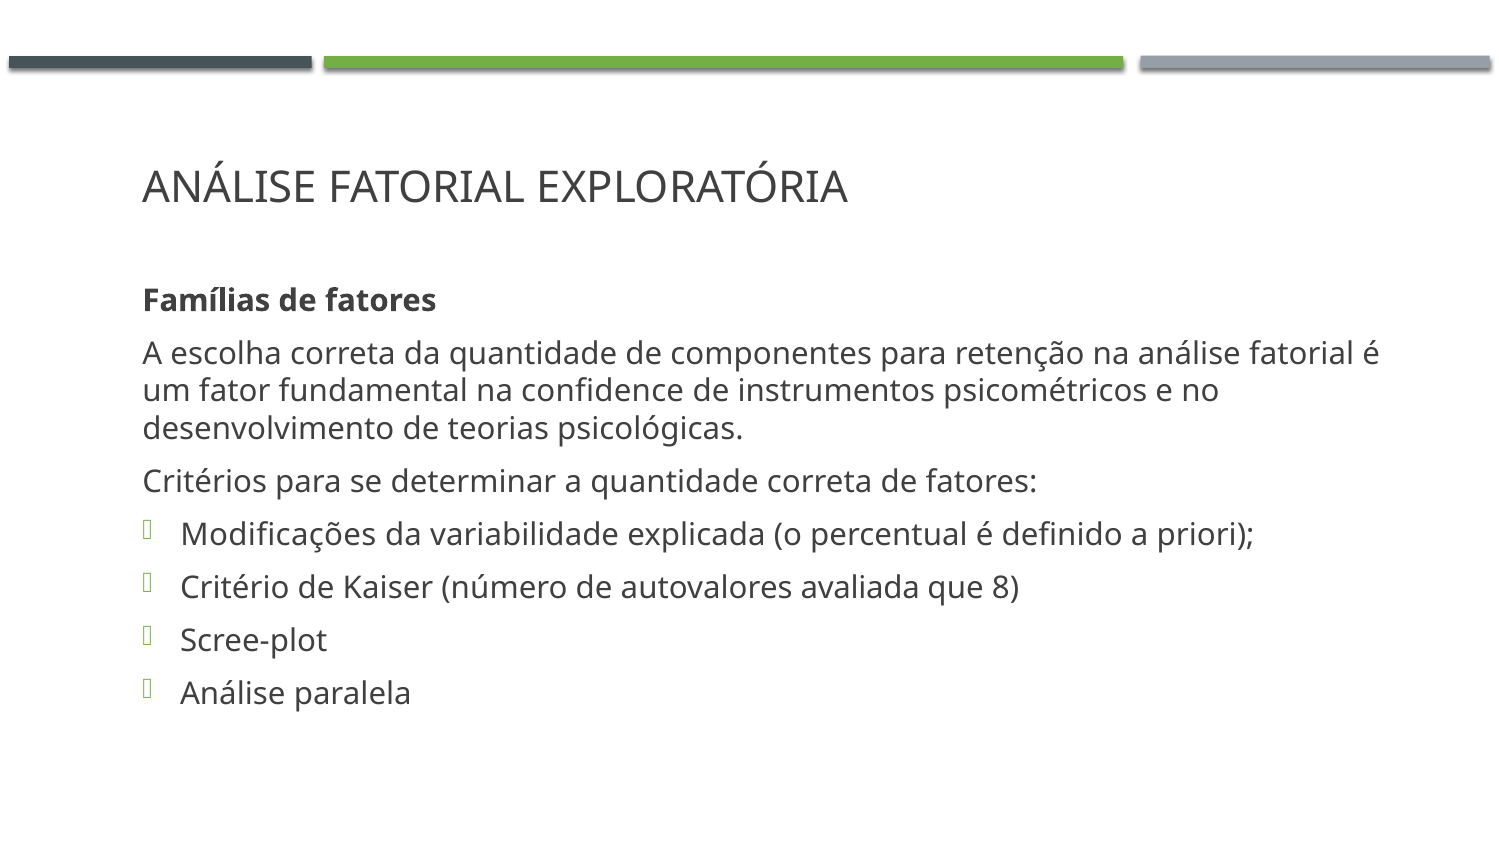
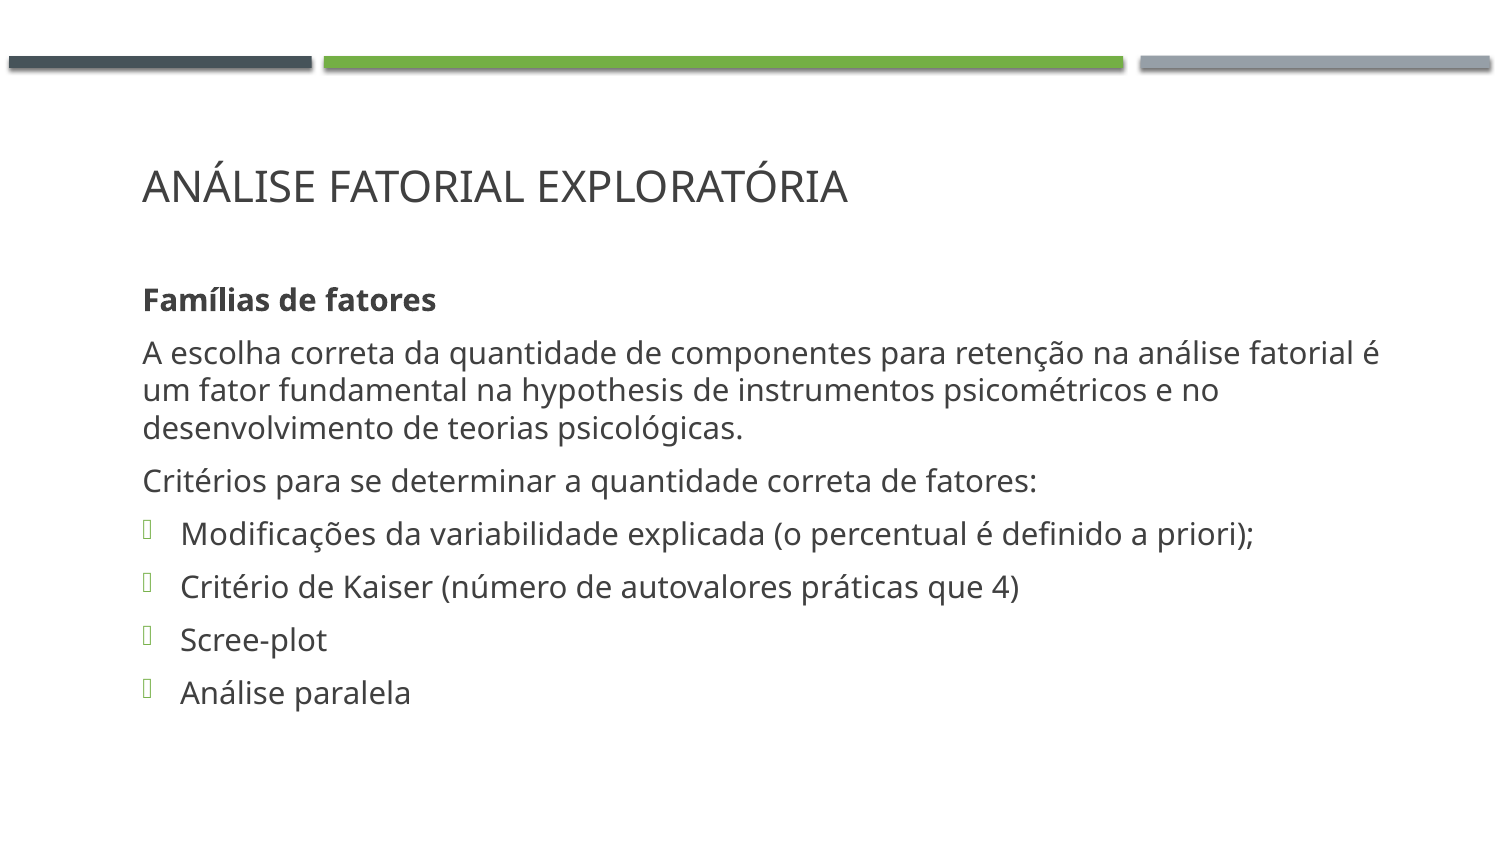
confidence: confidence -> hypothesis (603, 391)
avaliada: avaliada -> práticas (860, 588)
8: 8 -> 4 (1006, 588)
